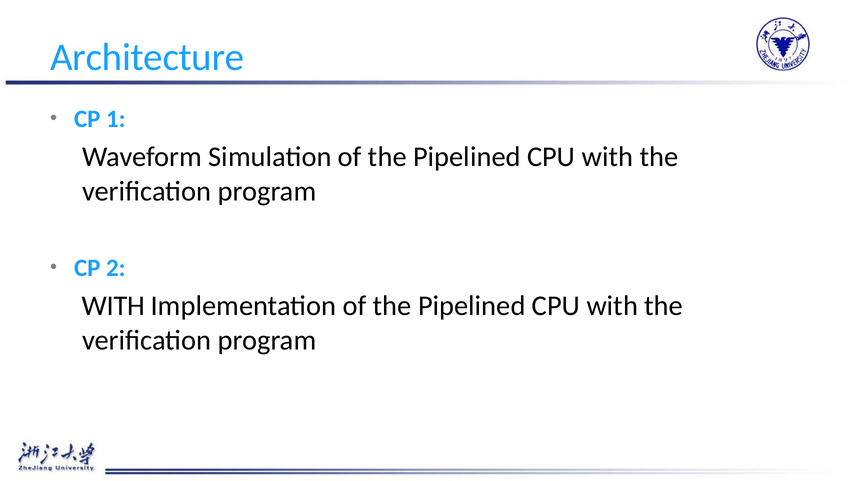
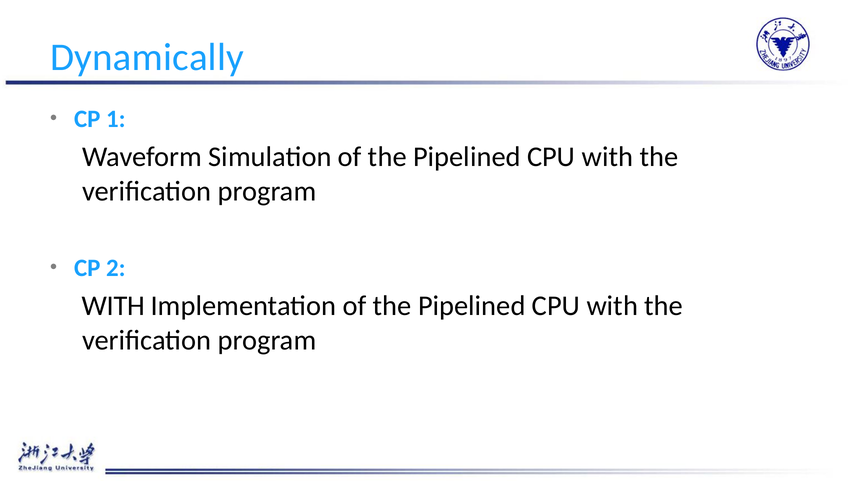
Architecture: Architecture -> Dynamically (147, 57)
